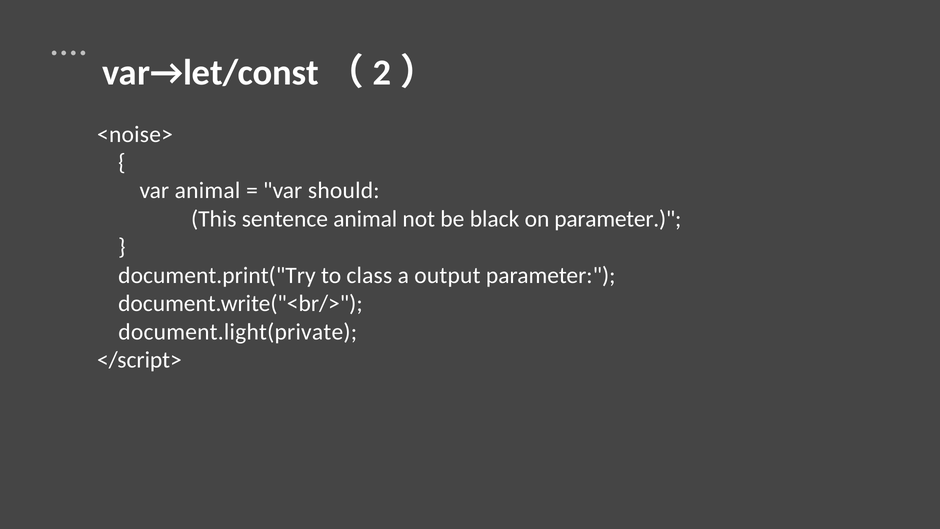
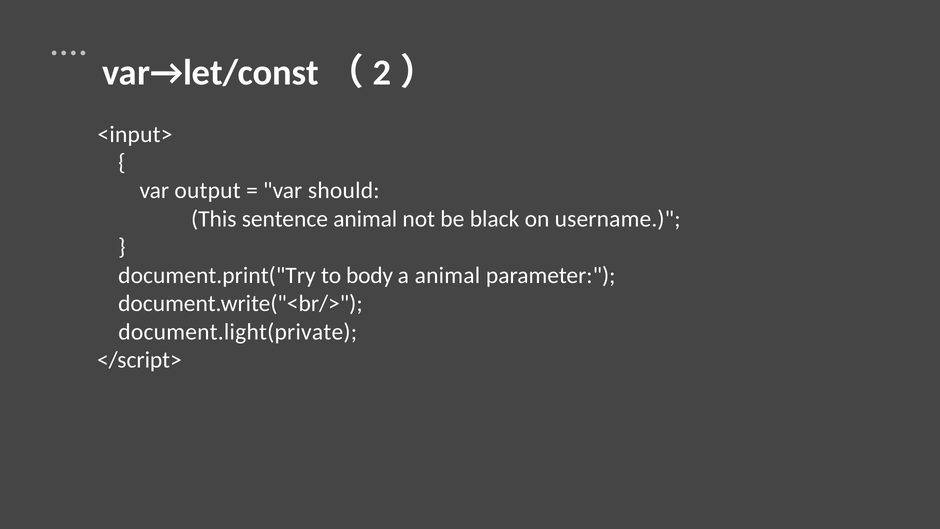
<noise>: <noise> -> <input> (135, 134)
var animal: animal -> output (208, 191)
on parameter: parameter -> username (618, 219)
class: class -> body (370, 275)
a output: output -> animal (447, 275)
